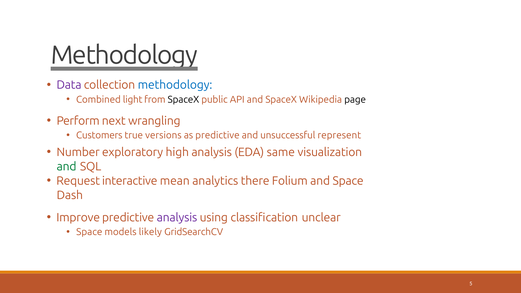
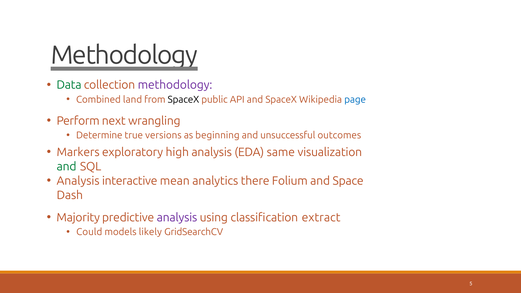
Data colour: purple -> green (69, 85)
methodology colour: blue -> purple (175, 85)
light: light -> land (133, 100)
page colour: black -> blue (355, 100)
Customers: Customers -> Determine (99, 135)
as predictive: predictive -> beginning (217, 135)
represent: represent -> outcomes (339, 135)
Number: Number -> Markers (78, 152)
Request: Request -> Analysis (78, 181)
Improve: Improve -> Majority (78, 217)
unclear: unclear -> extract (321, 217)
Space: Space -> Could (89, 232)
